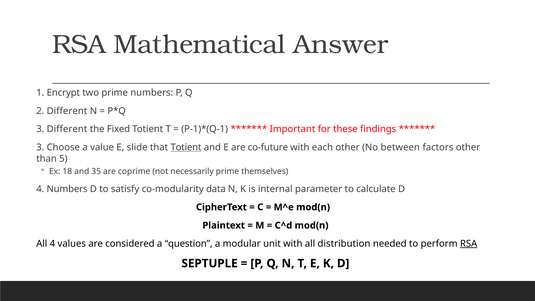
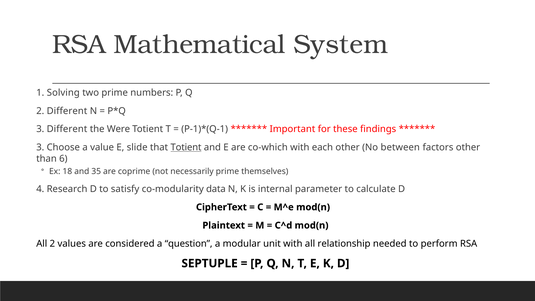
Answer: Answer -> System (341, 44)
Encrypt: Encrypt -> Solving (63, 93)
Fixed: Fixed -> Were (118, 129)
co-future: co-future -> co-which (268, 147)
5: 5 -> 6 (63, 159)
4 Numbers: Numbers -> Research (67, 189)
All 4: 4 -> 2 (52, 244)
distribution: distribution -> relationship (344, 244)
RSA underline: present -> none (469, 244)
